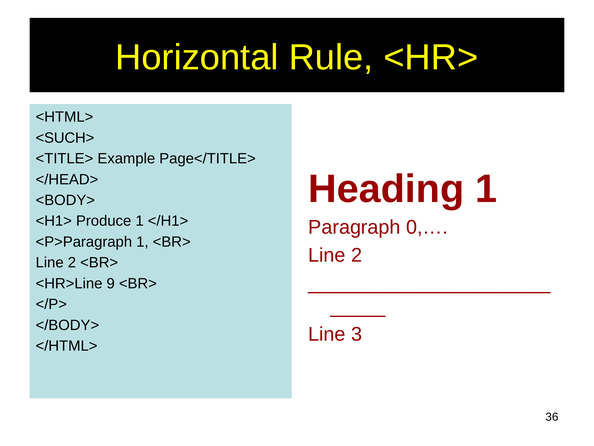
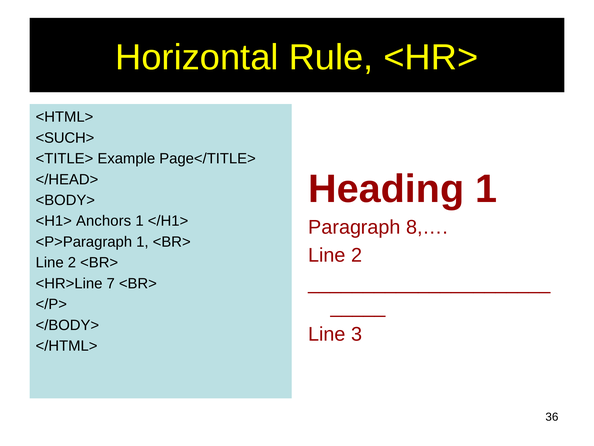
Produce: Produce -> Anchors (104, 221)
0,…: 0,… -> 8,… (427, 227)
9: 9 -> 7 (111, 283)
